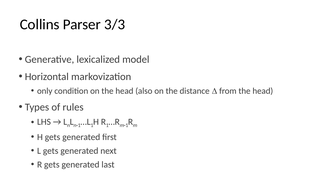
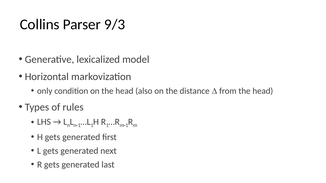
3/3: 3/3 -> 9/3 (115, 25)
